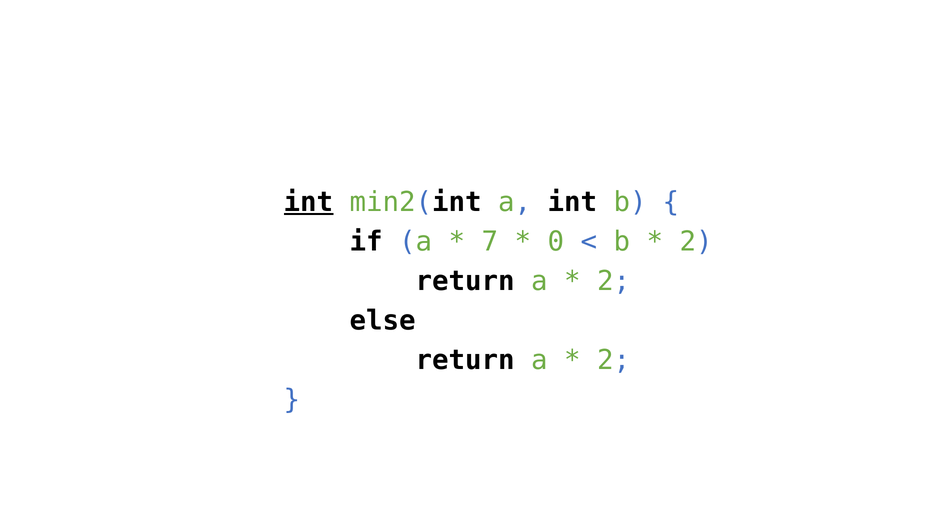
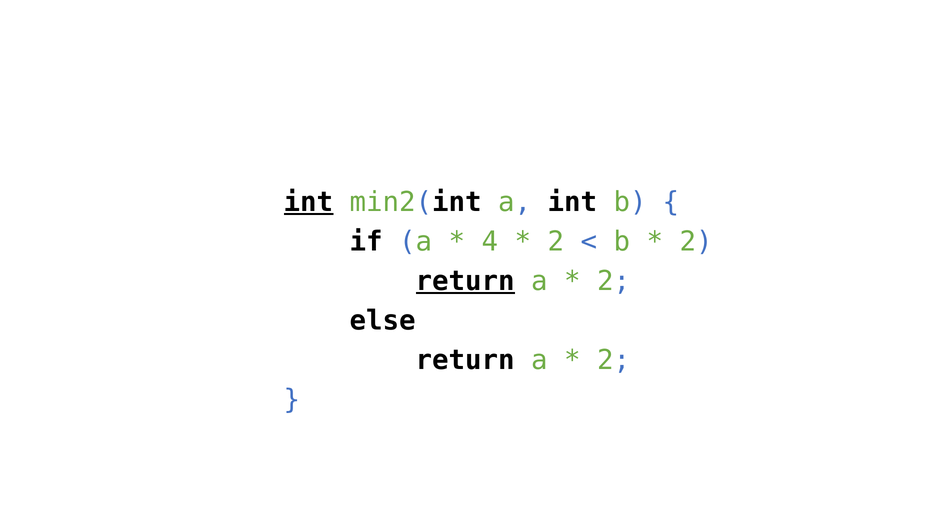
7: 7 -> 4 (490, 241)
0: 0 -> 2 (556, 241)
return underline: none -> present (465, 281)
